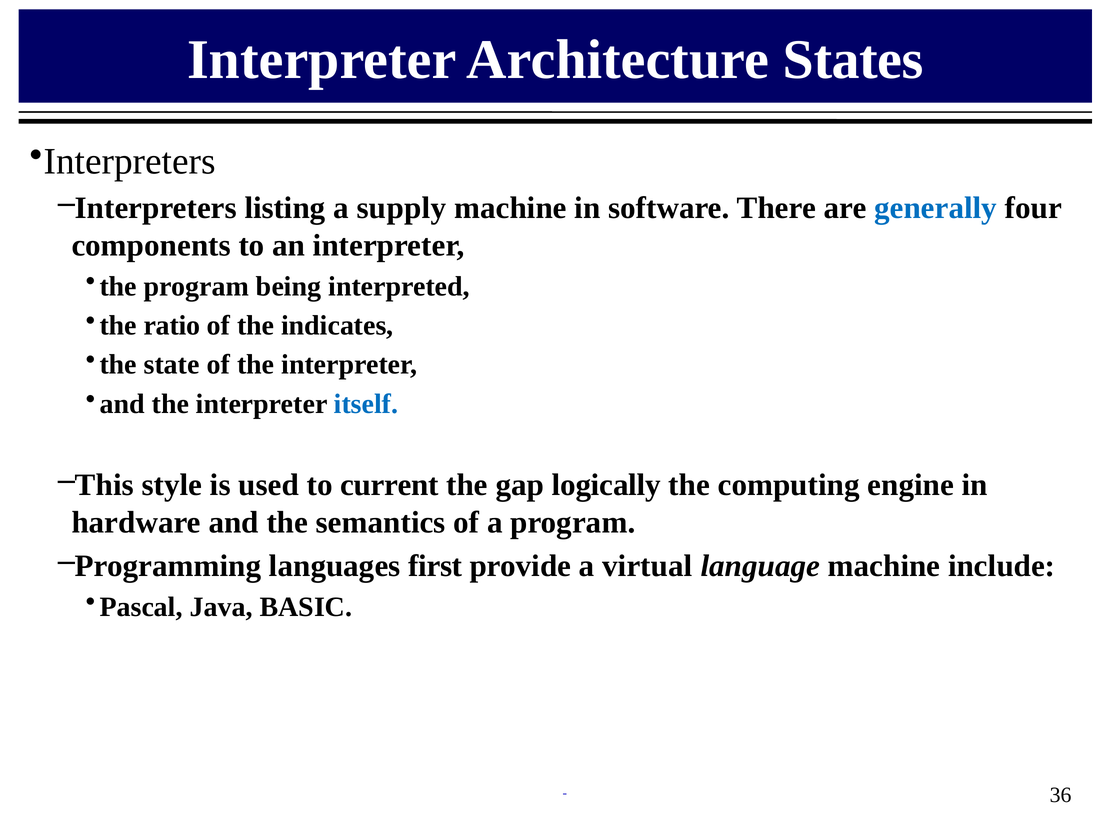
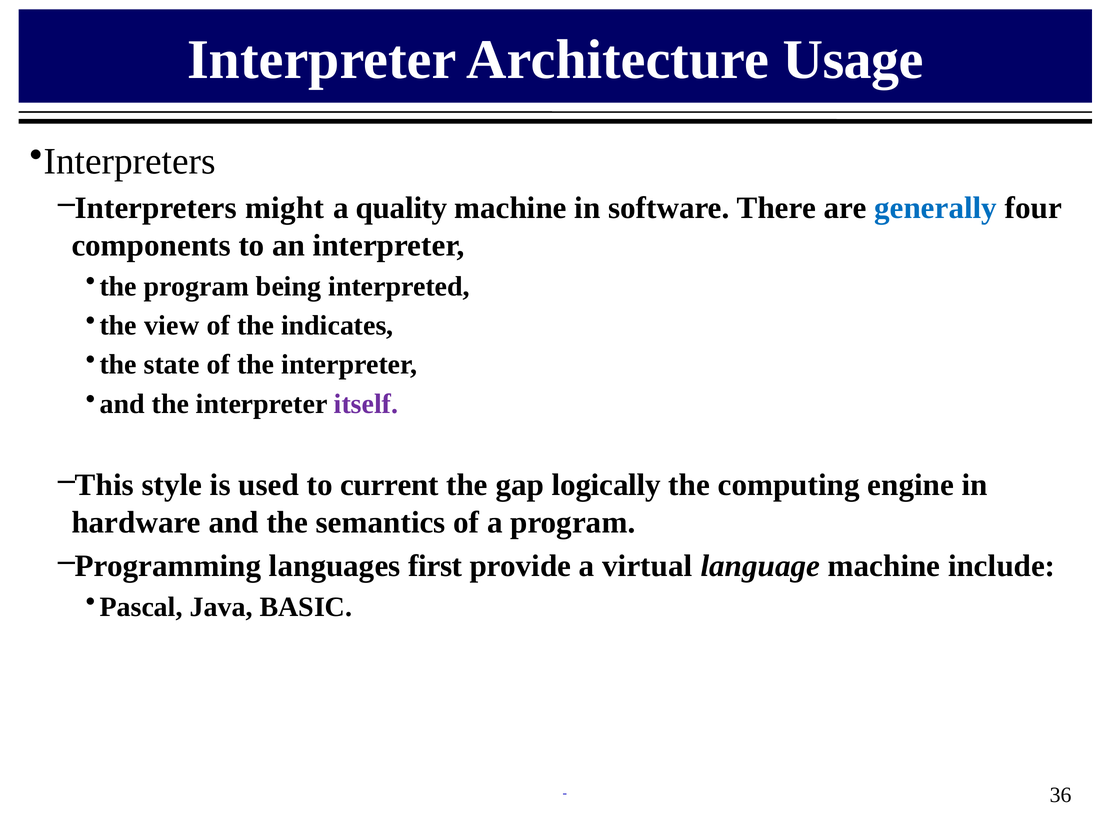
States: States -> Usage (853, 60)
listing: listing -> might (285, 208)
supply: supply -> quality (402, 208)
ratio: ratio -> view (172, 326)
itself colour: blue -> purple (366, 404)
